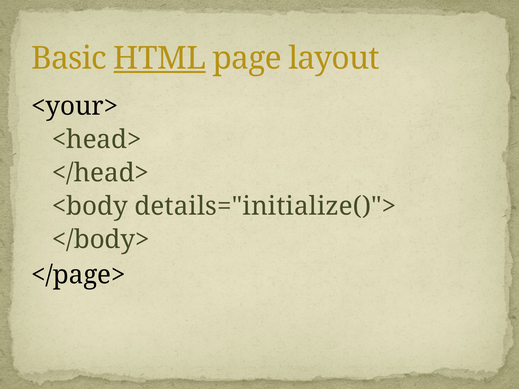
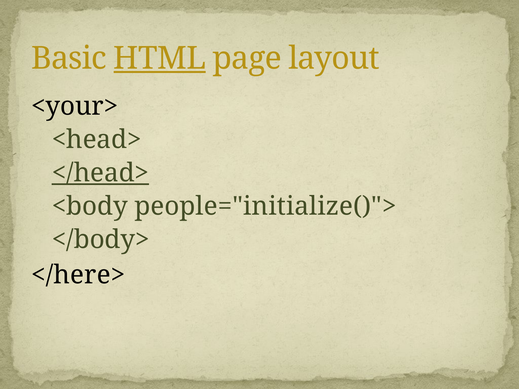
</head> underline: none -> present (100, 173)
details="initialize()">: details="initialize()"> -> people="initialize()"> (266, 206)
</page>: </page> -> </here> (78, 275)
